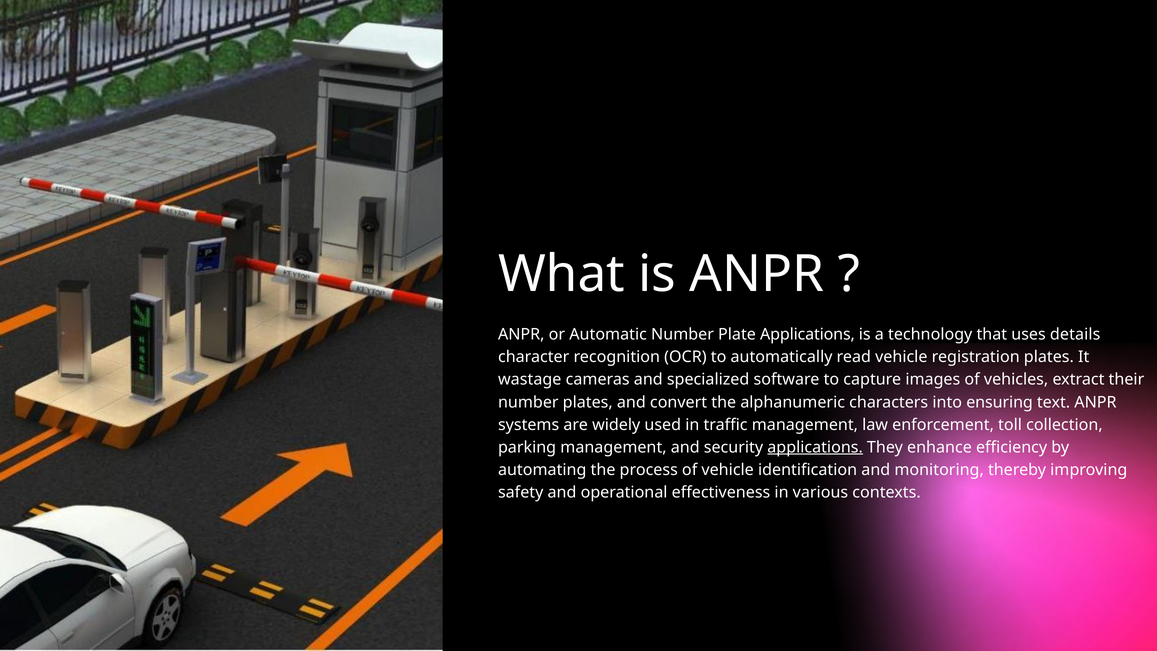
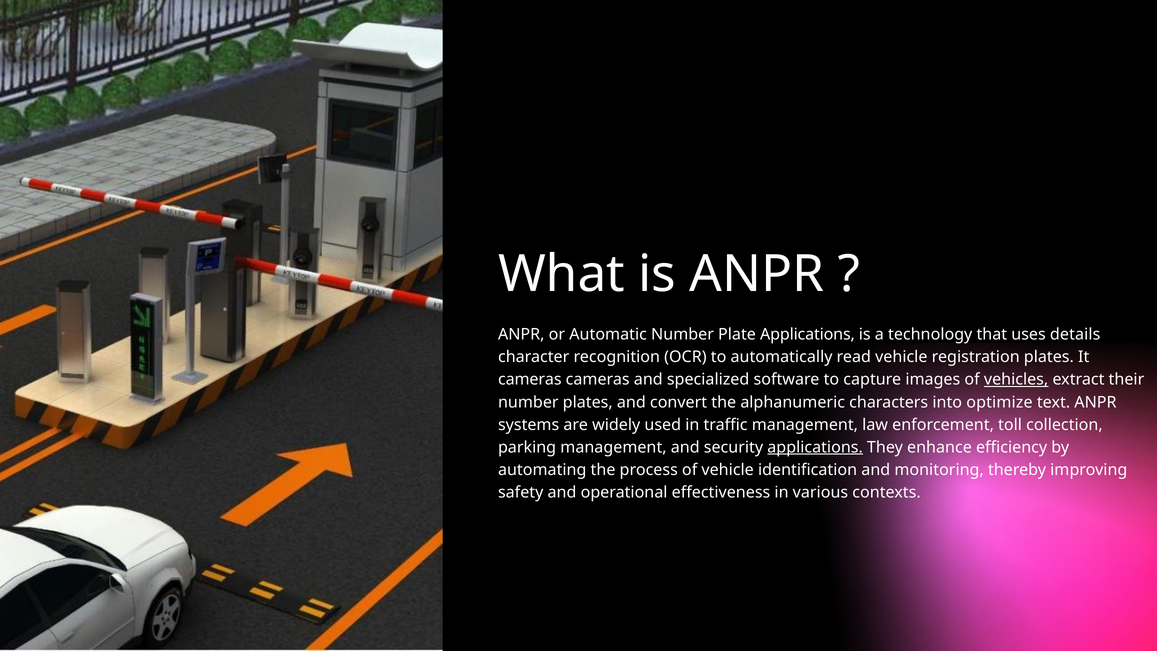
wastage: wastage -> cameras (530, 380)
vehicles underline: none -> present (1016, 380)
ensuring: ensuring -> optimize (999, 402)
